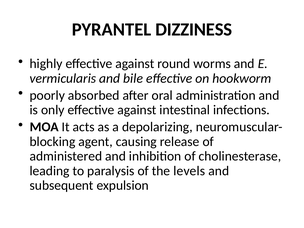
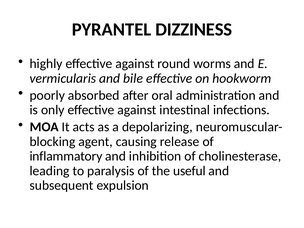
administered: administered -> inflammatory (66, 156)
levels: levels -> useful (189, 171)
